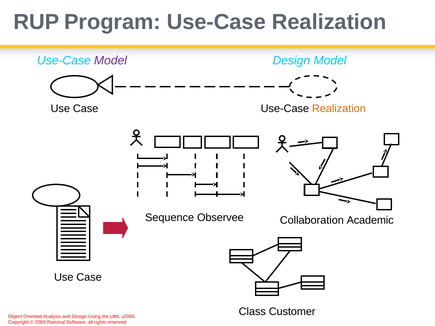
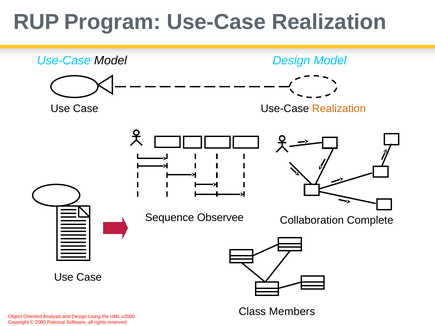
Model colour: purple -> black (111, 61)
Academic: Academic -> Complete (370, 221)
Customer: Customer -> Members (292, 312)
